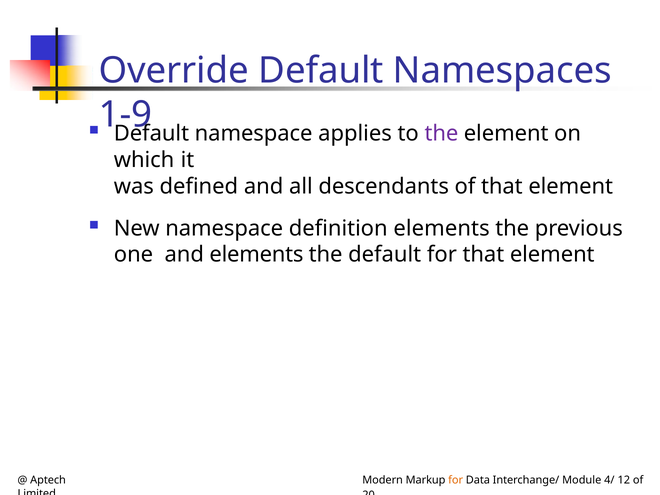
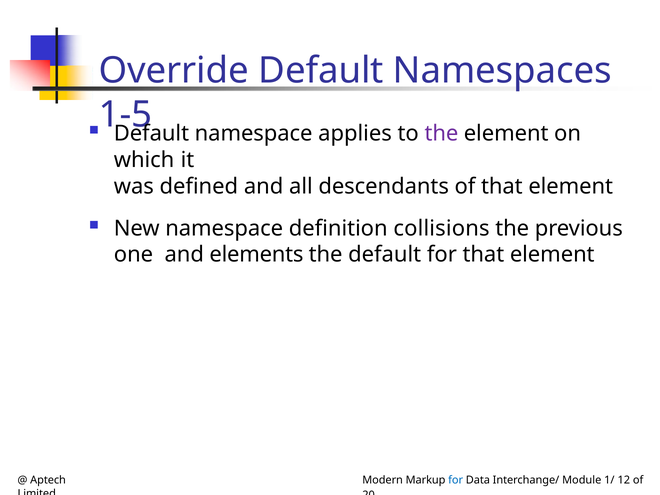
1-9: 1-9 -> 1-5 (125, 115)
definition elements: elements -> collisions (442, 228)
for colour: orange -> blue (456, 480)
4/: 4/ -> 1/ (609, 480)
